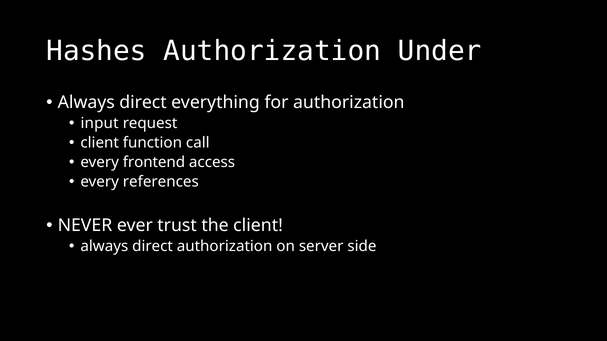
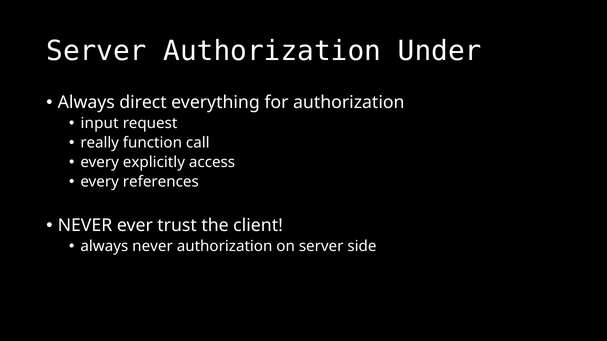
Hashes: Hashes -> Server (96, 51)
client: client -> really (100, 143)
frontend: frontend -> explicitly (154, 163)
direct: direct -> never (153, 247)
